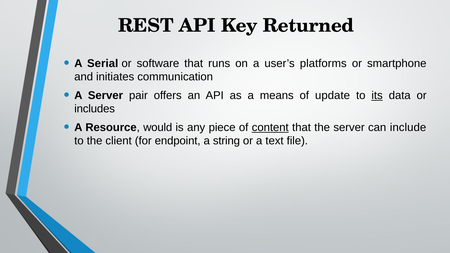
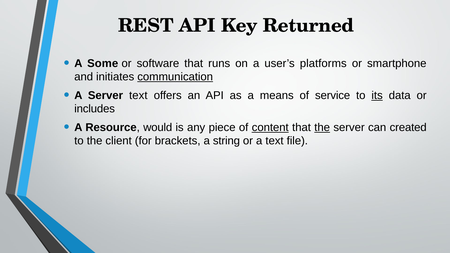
Serial: Serial -> Some (103, 63)
communication underline: none -> present (175, 77)
Server pair: pair -> text (138, 95)
update: update -> service (333, 95)
the underline: none -> present (322, 127)
include: include -> created (408, 127)
endpoint: endpoint -> brackets (178, 141)
